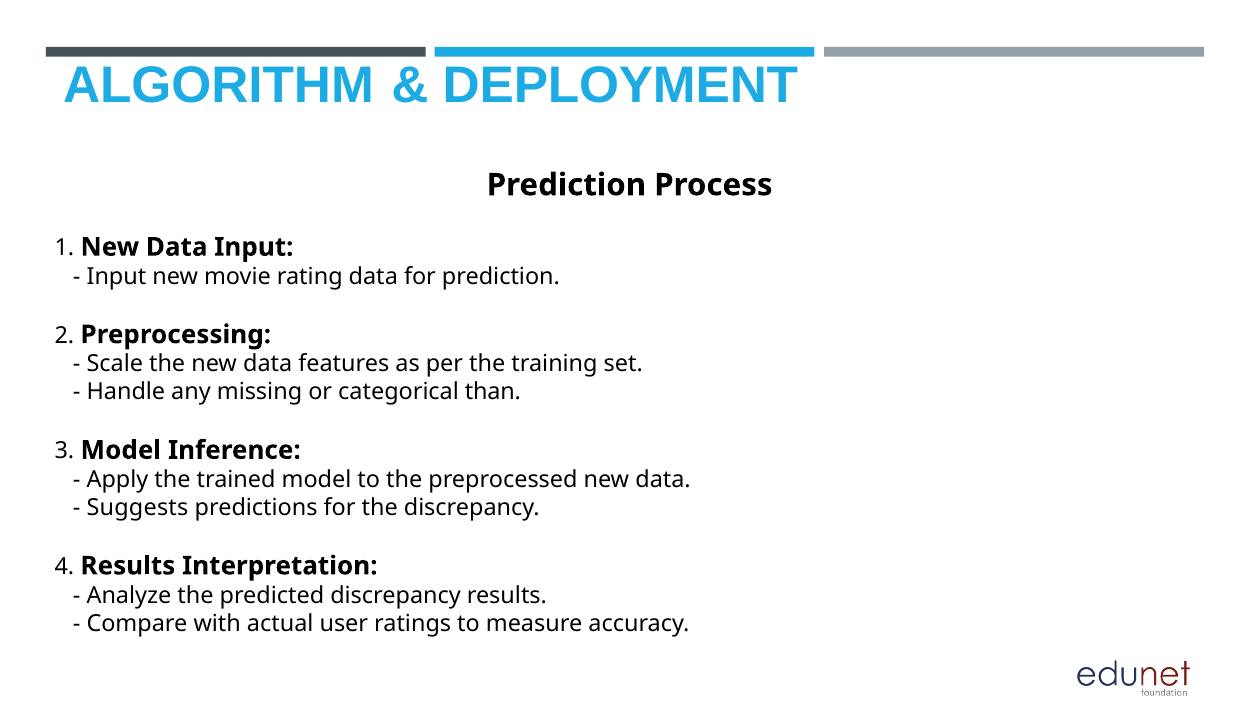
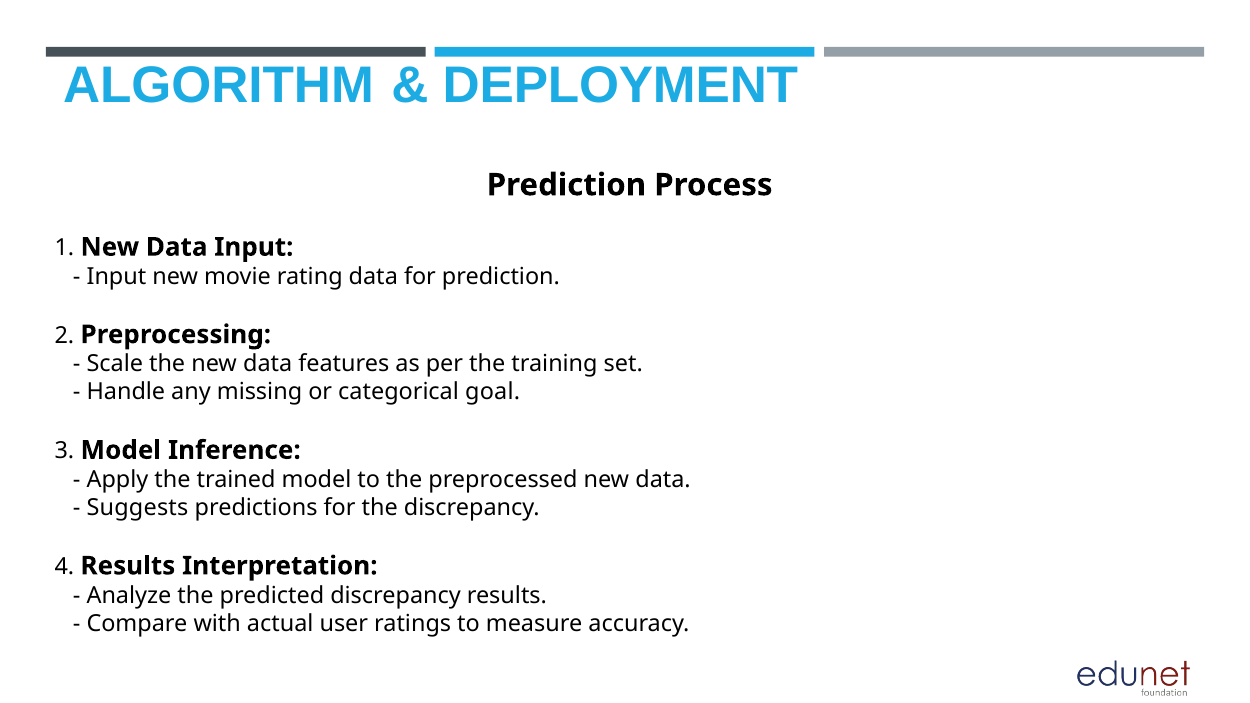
than: than -> goal (493, 392)
